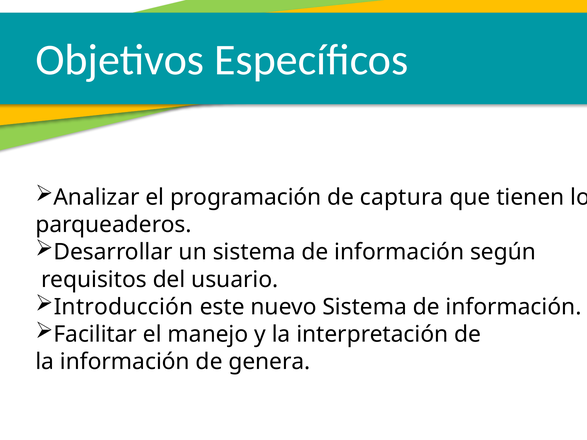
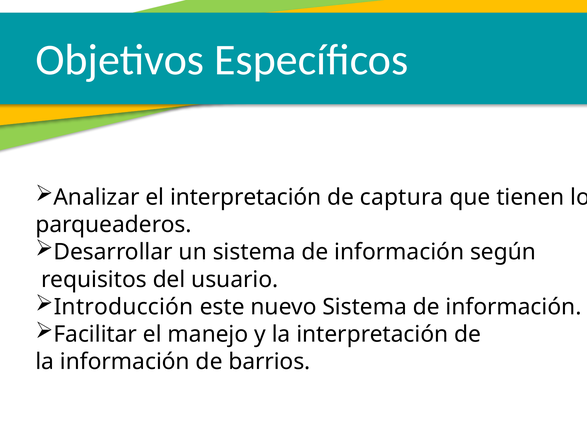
el programación: programación -> interpretación (246, 197)
genera: genera -> barrios (269, 362)
